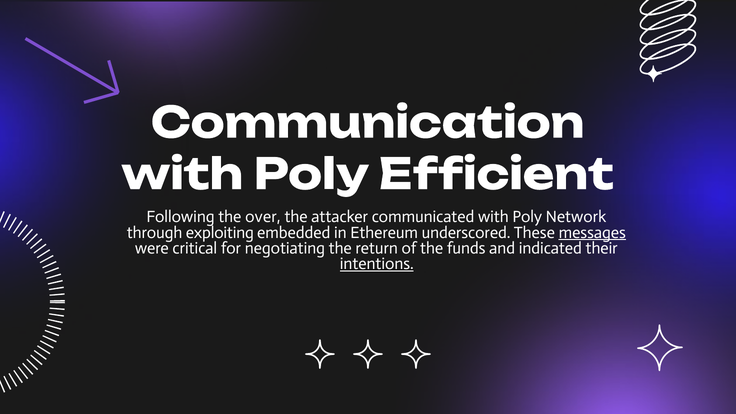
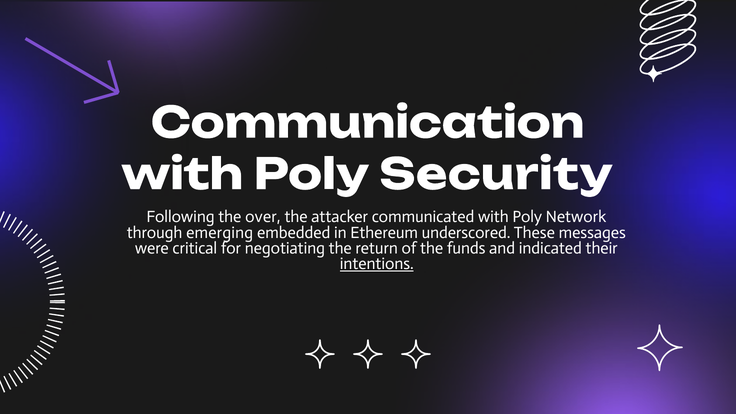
Efficient: Efficient -> Security (496, 175)
exploiting: exploiting -> emerging (220, 233)
messages underline: present -> none (592, 233)
